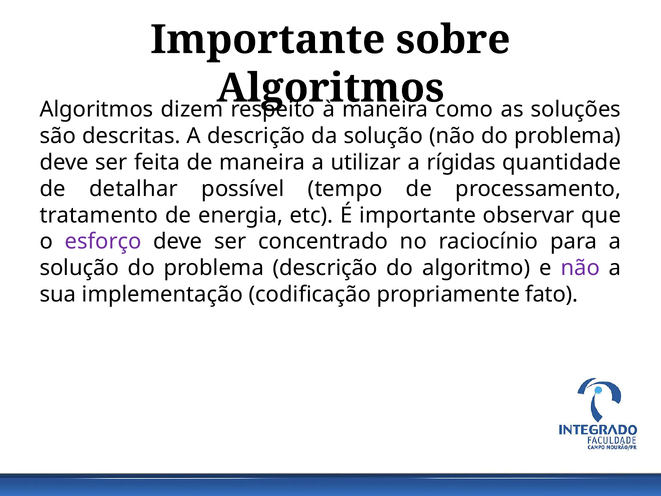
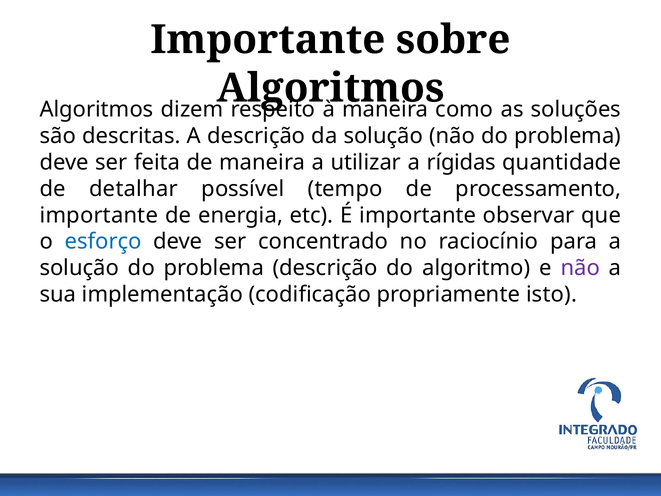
tratamento: tratamento -> importante (99, 215)
esforço colour: purple -> blue (103, 242)
fato: fato -> isto (552, 294)
